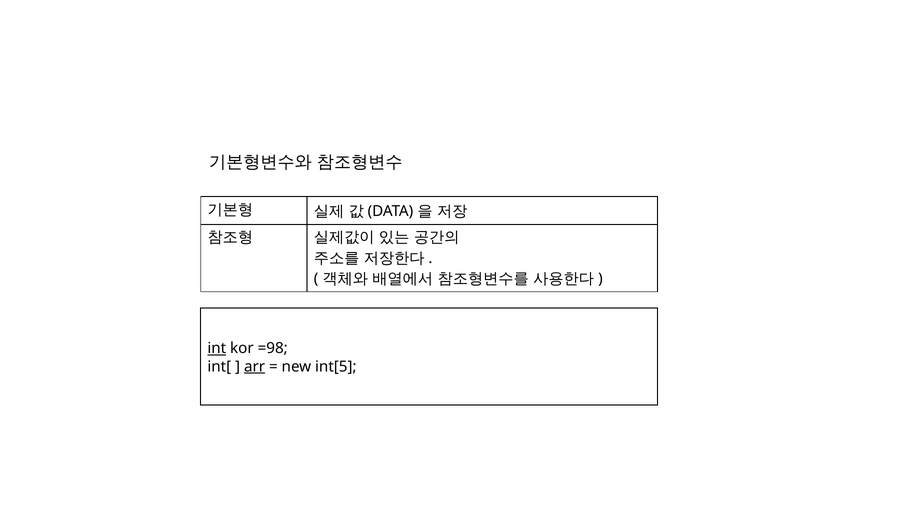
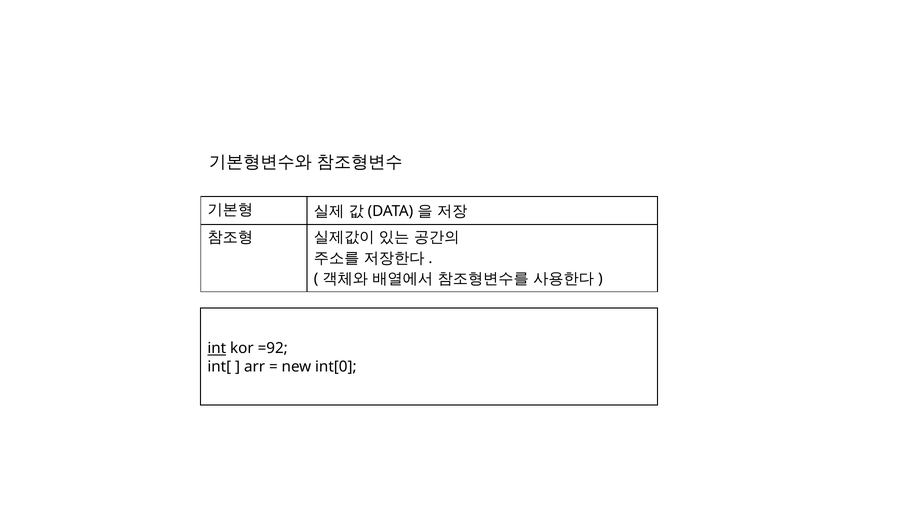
=98: =98 -> =92 (273, 348)
arr underline: present -> none (255, 367)
int[5: int[5 -> int[0 (336, 367)
